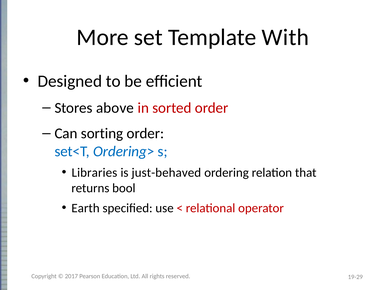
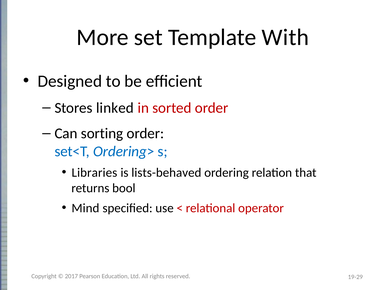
above: above -> linked (115, 108)
just-behaved: just-behaved -> lists-behaved (166, 172)
Earth: Earth -> Mind (85, 208)
